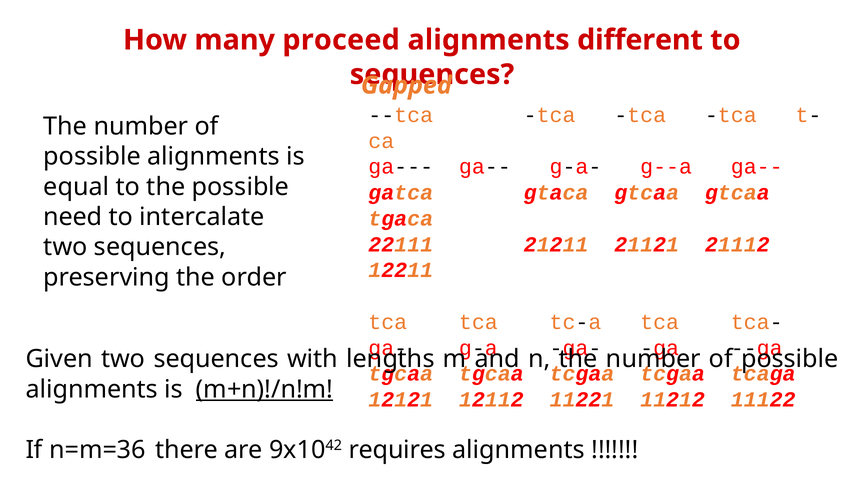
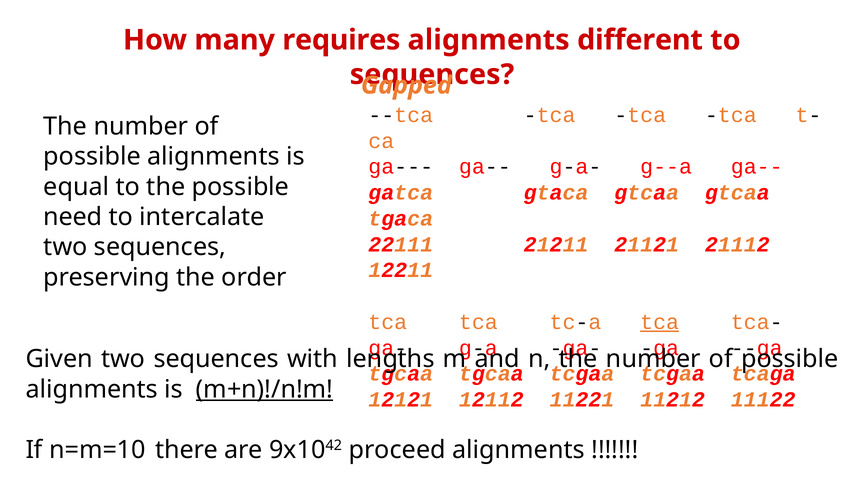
proceed: proceed -> requires (341, 40)
tca underline: none -> present (660, 322)
n=m=36: n=m=36 -> n=m=10 (97, 450)
requires: requires -> proceed (397, 450)
